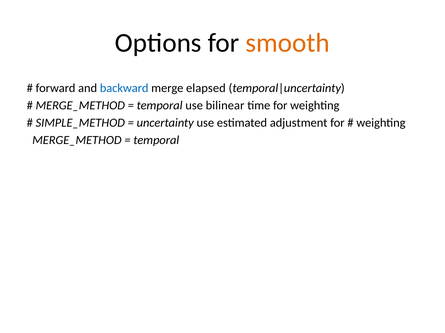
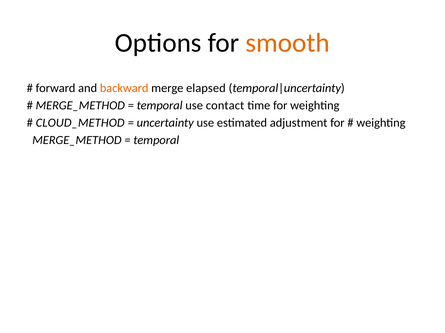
backward colour: blue -> orange (124, 88)
bilinear: bilinear -> contact (225, 106)
SIMPLE_METHOD: SIMPLE_METHOD -> CLOUD_METHOD (80, 123)
